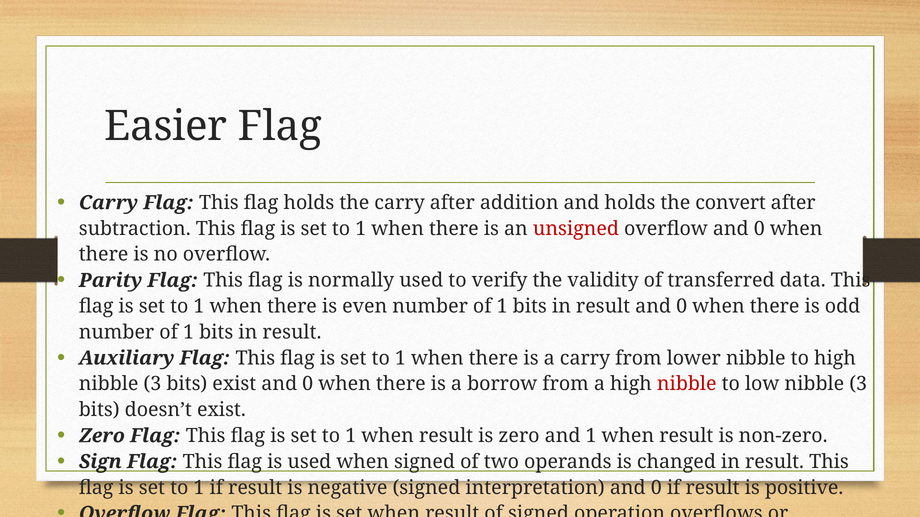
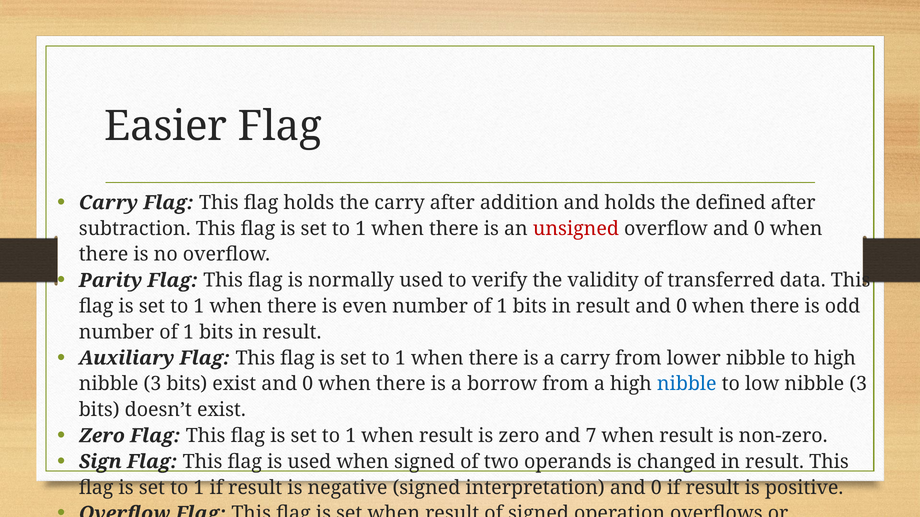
convert: convert -> defined (731, 203)
nibble colour: red -> blue (687, 384)
and 1: 1 -> 7 (591, 436)
